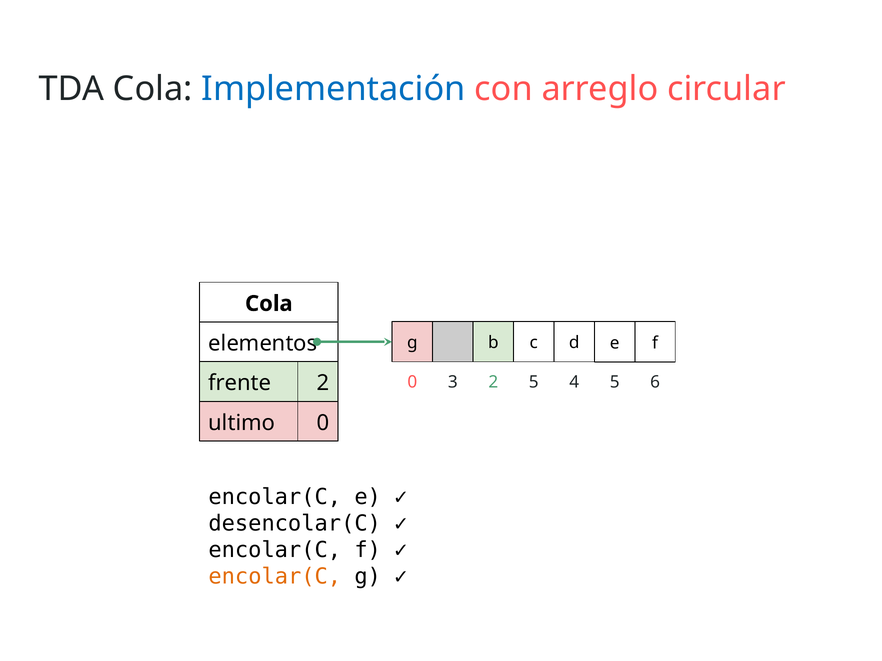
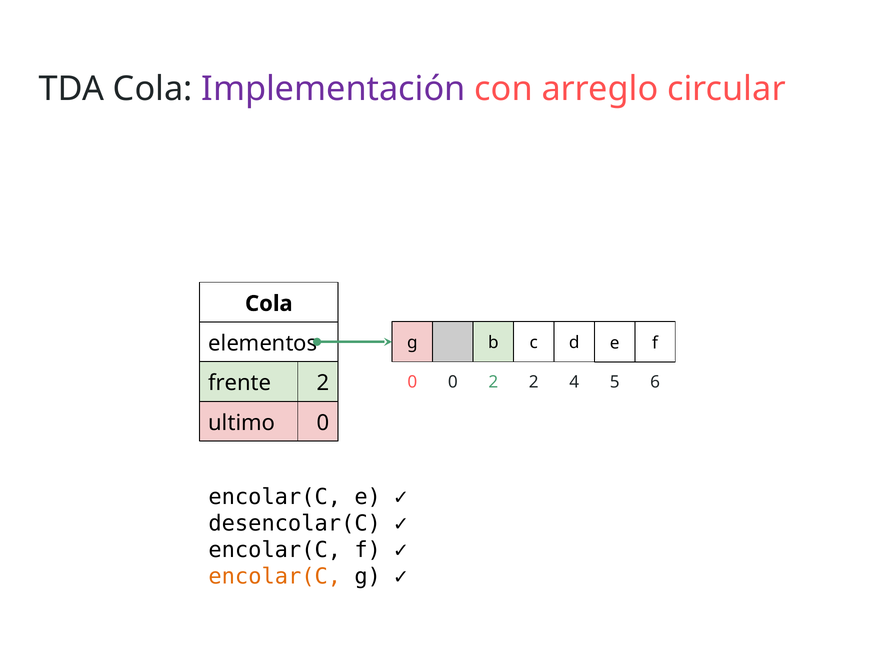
Implementación colour: blue -> purple (333, 89)
0 3: 3 -> 0 (453, 382)
2 5: 5 -> 2 (534, 382)
